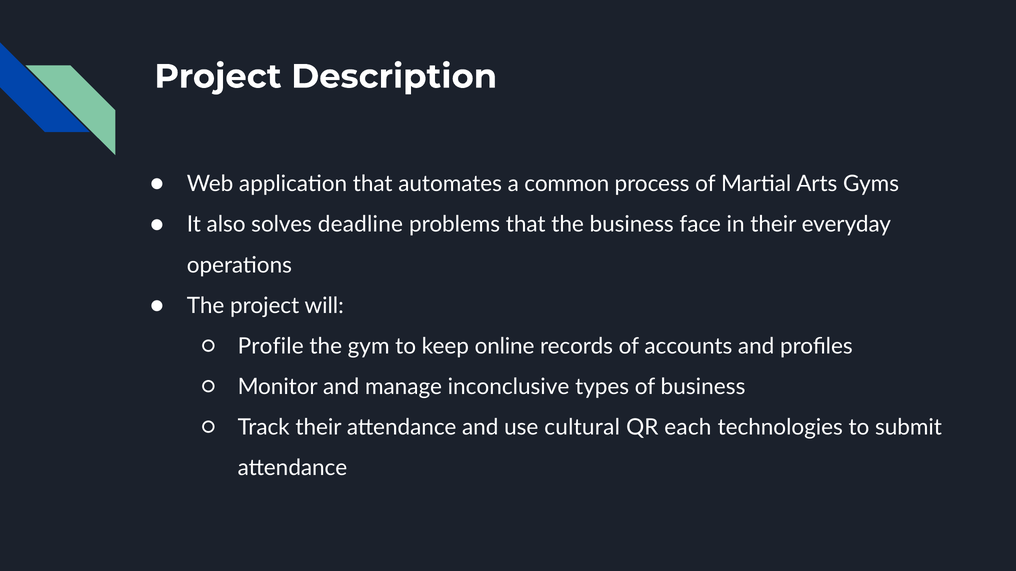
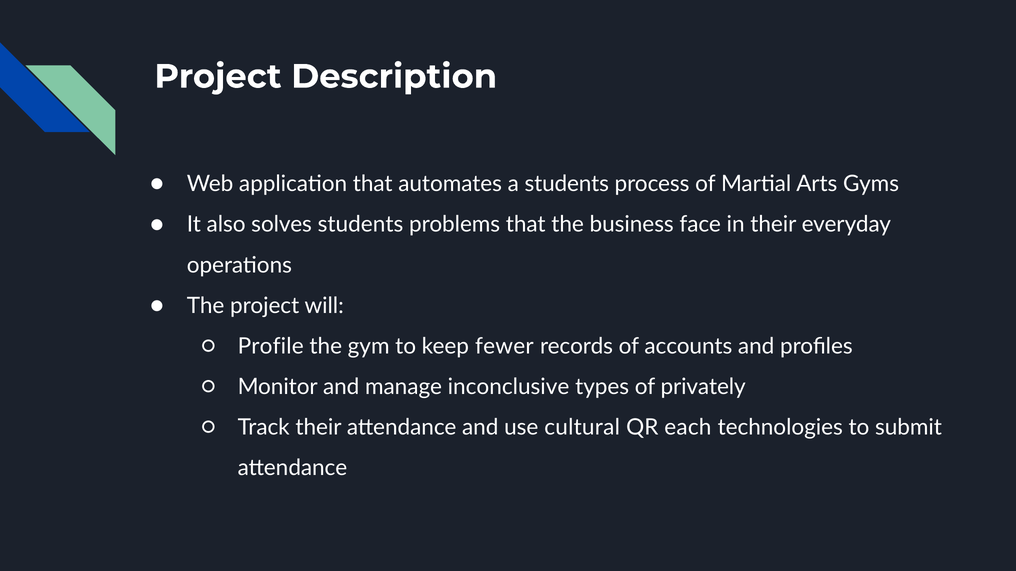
a common: common -> students (567, 184)
solves deadline: deadline -> students (360, 225)
online: online -> fewer (504, 347)
of business: business -> privately (703, 387)
